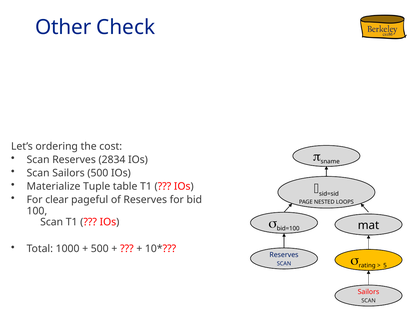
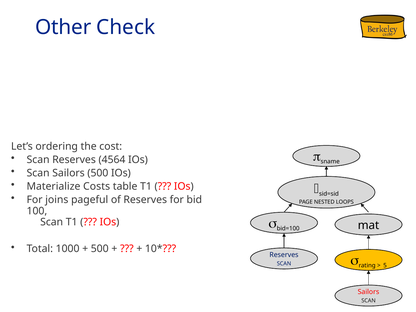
2834: 2834 -> 4564 (112, 160)
Tuple: Tuple -> Costs (97, 186)
clear: clear -> joins (57, 200)
